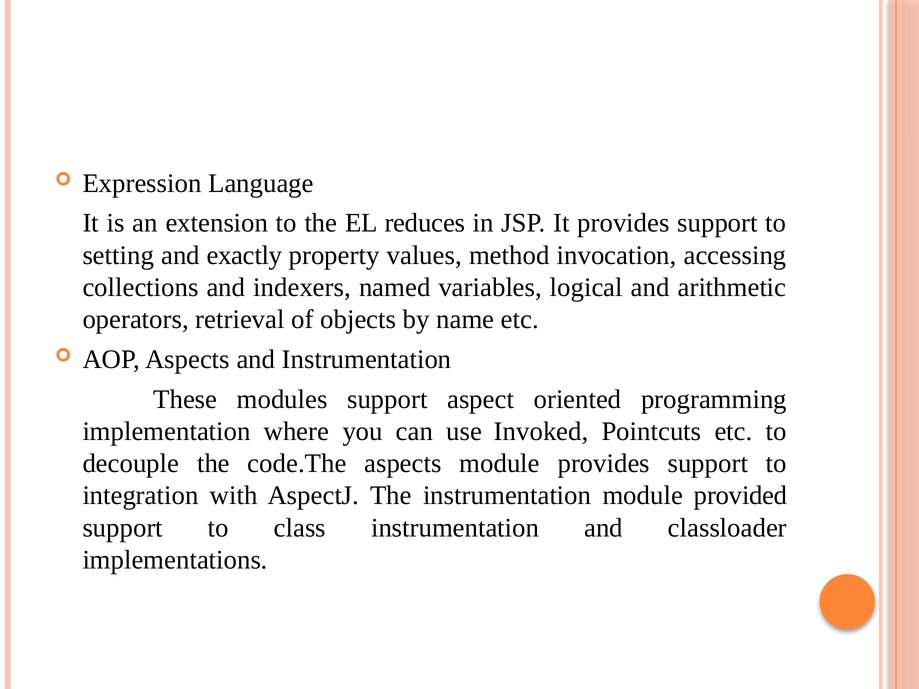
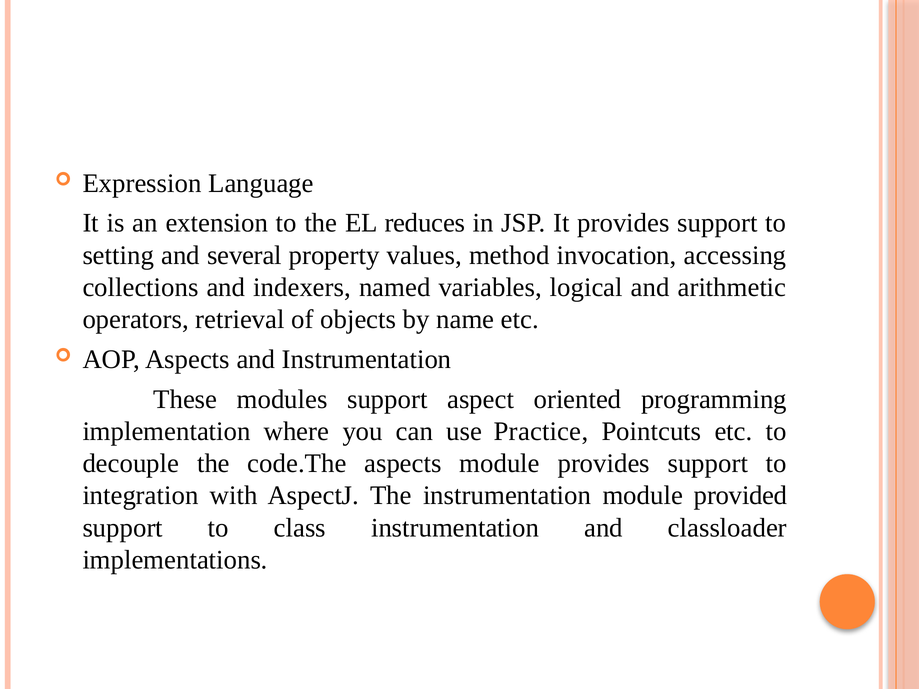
exactly: exactly -> several (244, 255)
Invoked: Invoked -> Practice (541, 431)
